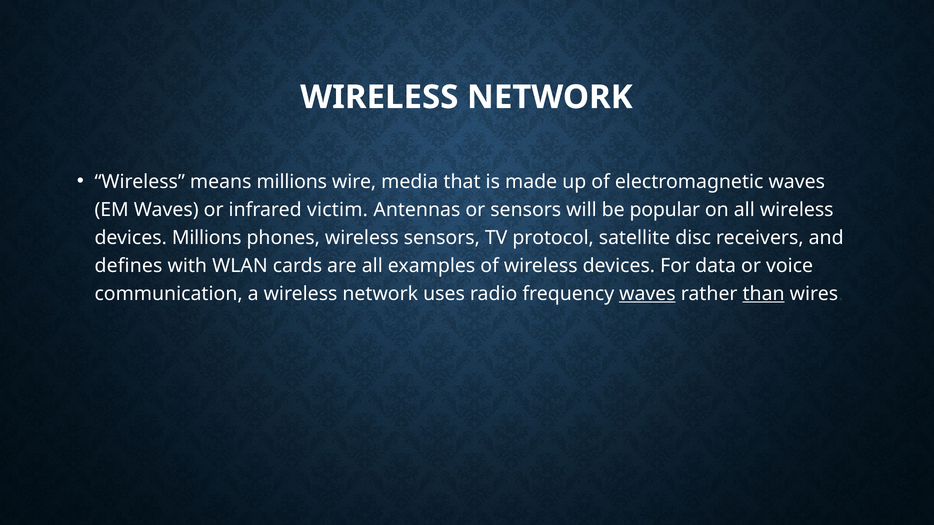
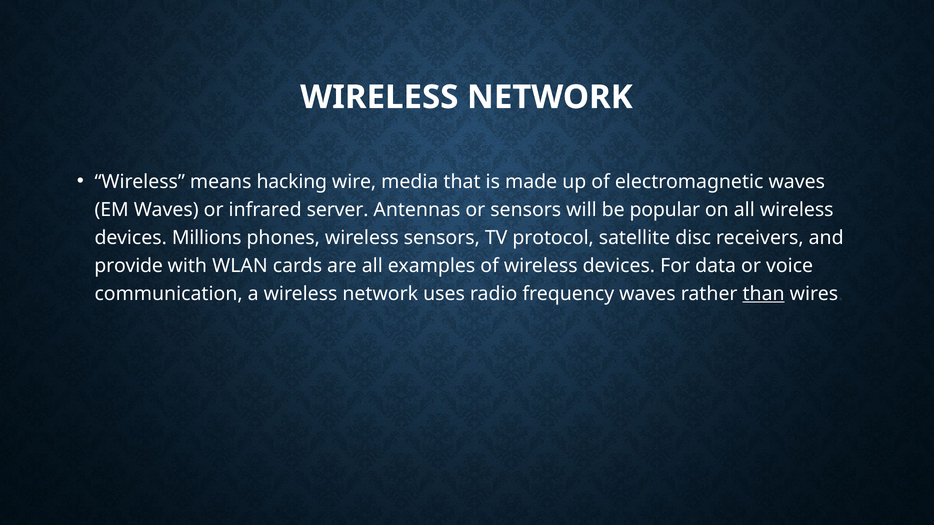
means millions: millions -> hacking (292, 182)
victim: victim -> server (338, 210)
defines: defines -> provide (129, 266)
waves underline: present -> none (647, 294)
